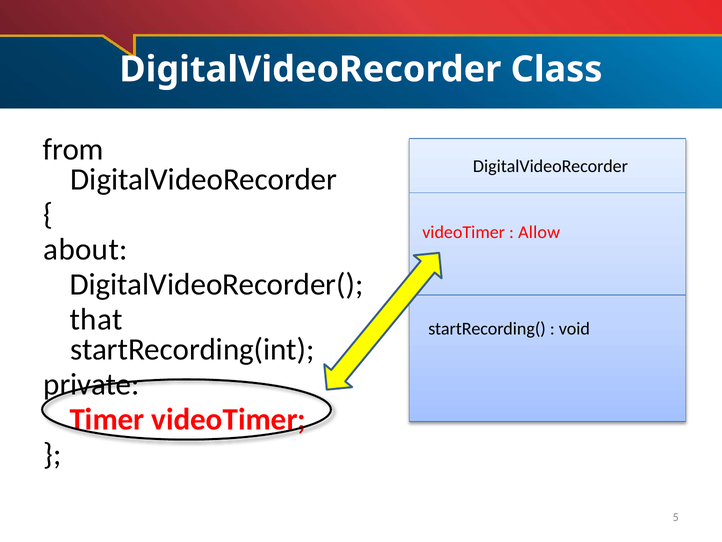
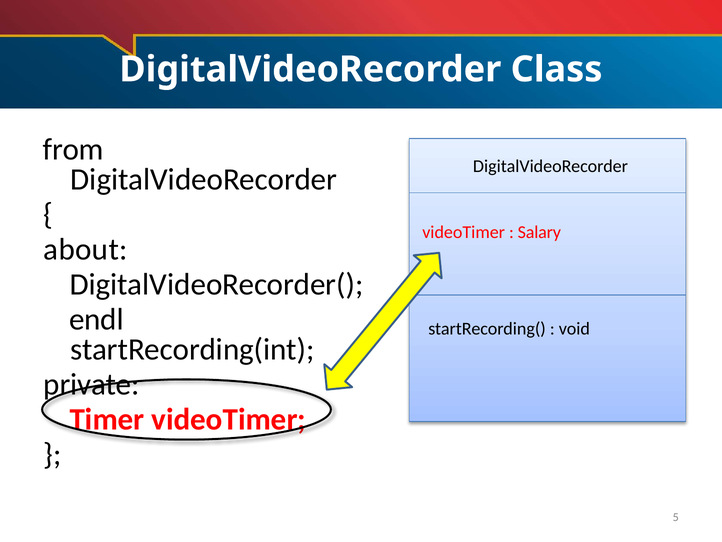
Allow: Allow -> Salary (539, 232)
that: that -> endl (96, 319)
